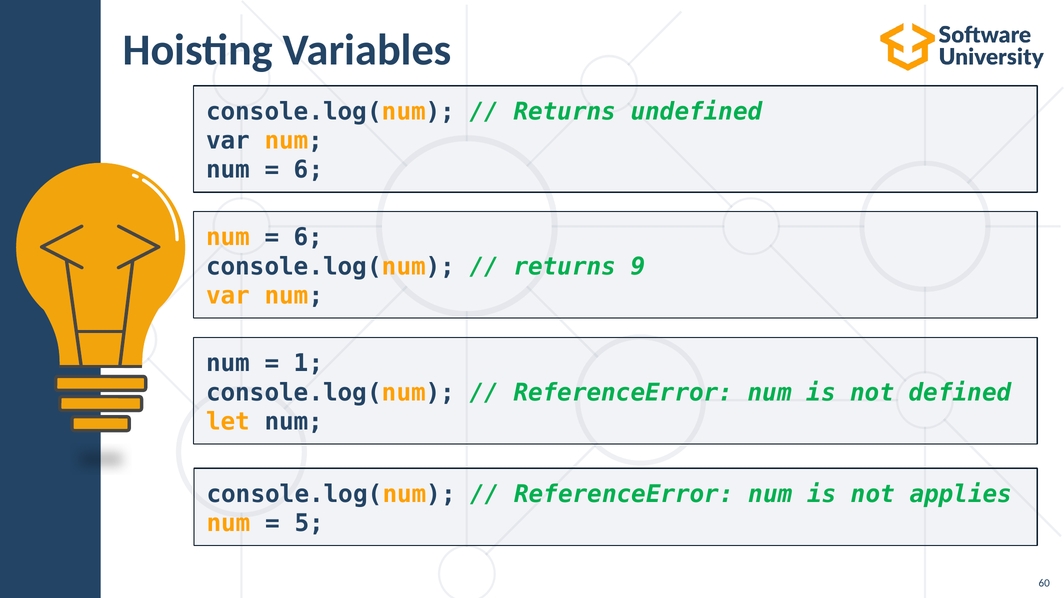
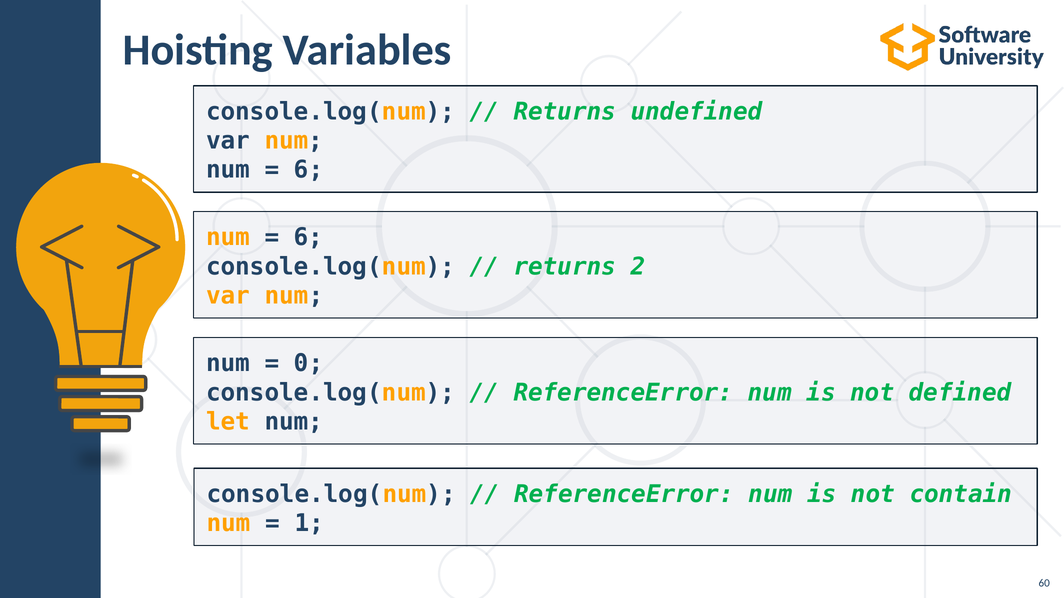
9: 9 -> 2 (638, 267)
1: 1 -> 0 (309, 364)
applies: applies -> contain (961, 494)
5: 5 -> 1 (309, 524)
